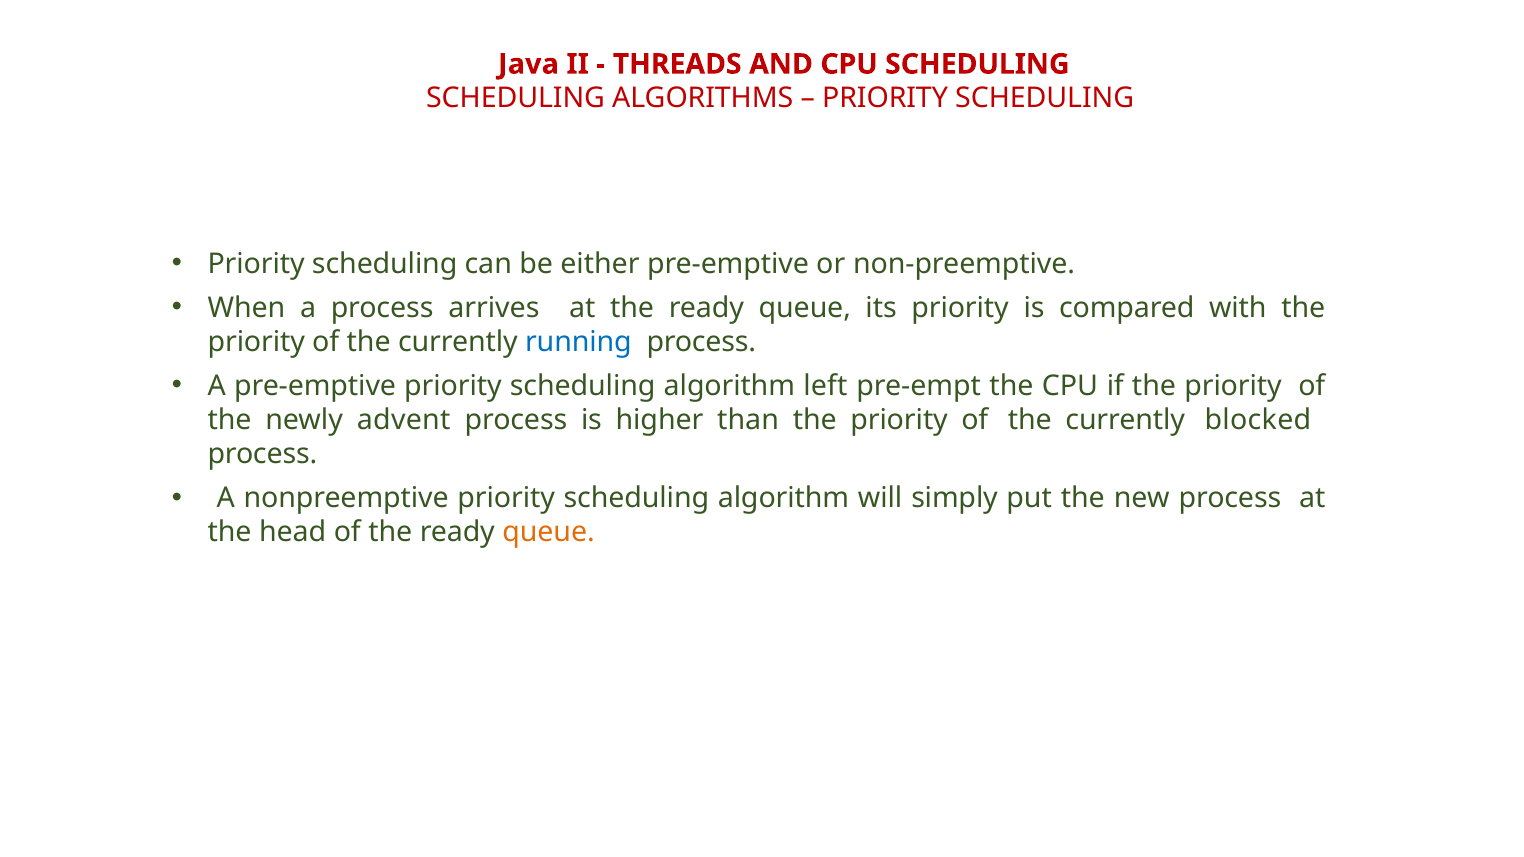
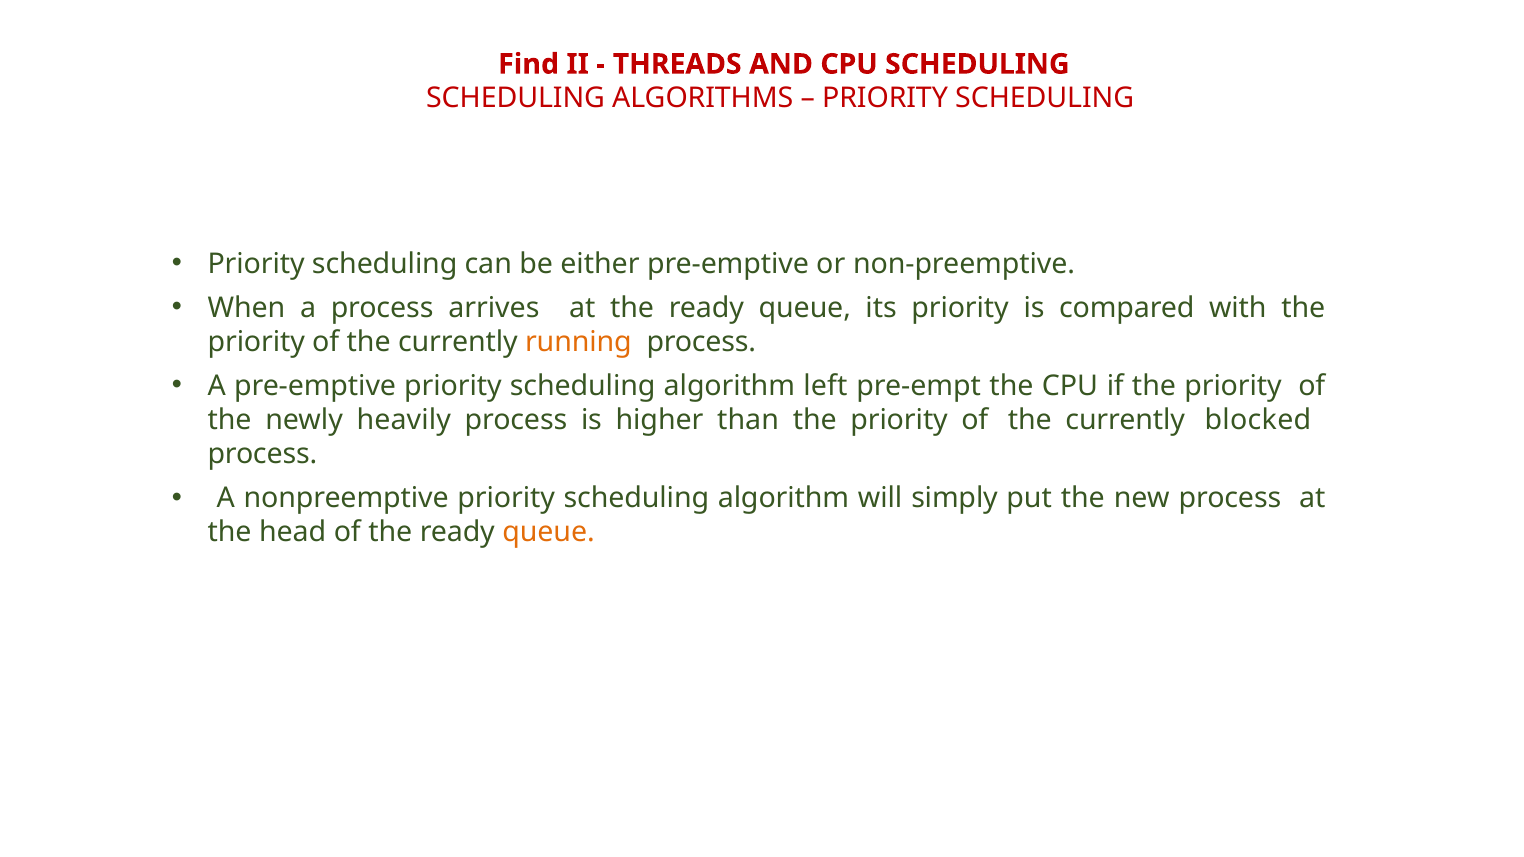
Java: Java -> Find (529, 64)
running colour: blue -> orange (578, 342)
advent: advent -> heavily (404, 420)
